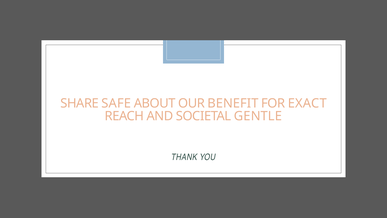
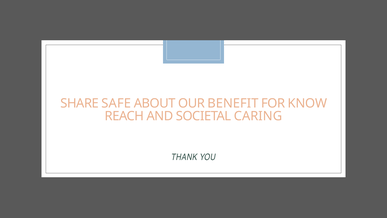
EXACT: EXACT -> KNOW (307, 103)
GENTLE: GENTLE -> CARING (258, 116)
